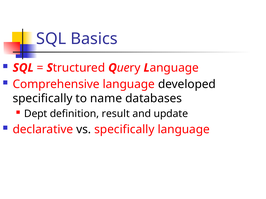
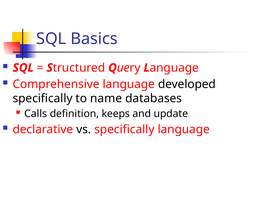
Dept: Dept -> Calls (36, 114)
result: result -> keeps (116, 114)
